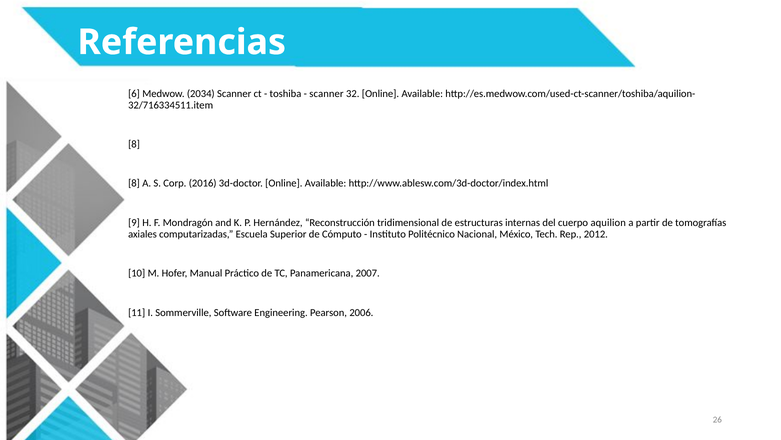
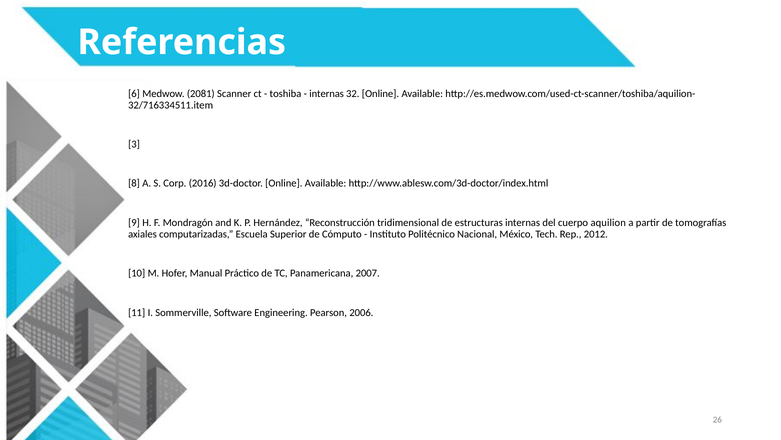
2034: 2034 -> 2081 (201, 94)
scanner: scanner -> internas (327, 94)
8: 8 -> 3 (134, 144)
